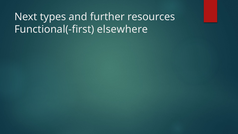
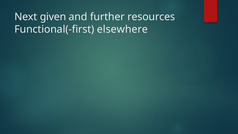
types: types -> given (53, 17)
